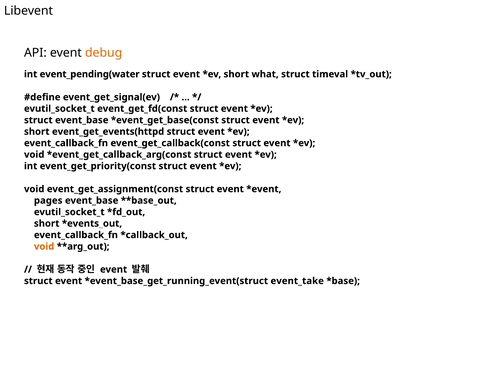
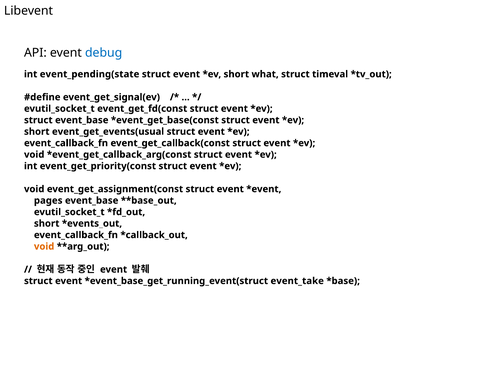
debug colour: orange -> blue (104, 53)
event_pending(water: event_pending(water -> event_pending(state (90, 74)
event_get_events(httpd: event_get_events(httpd -> event_get_events(usual (108, 132)
